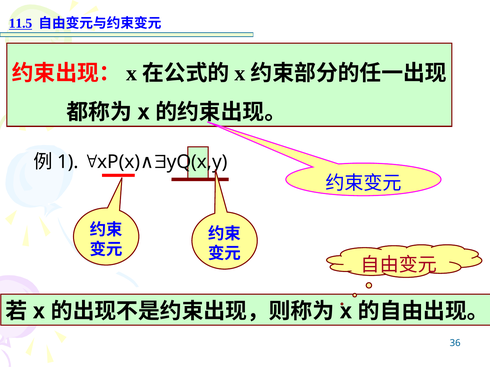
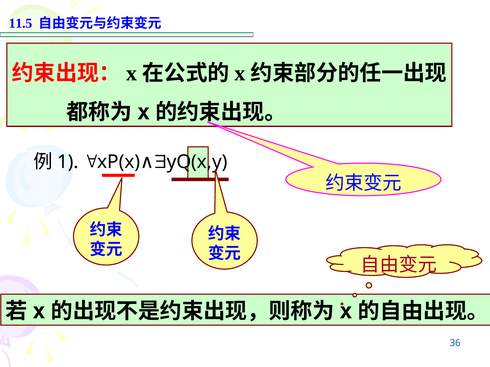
11.5 underline: present -> none (20, 24)
